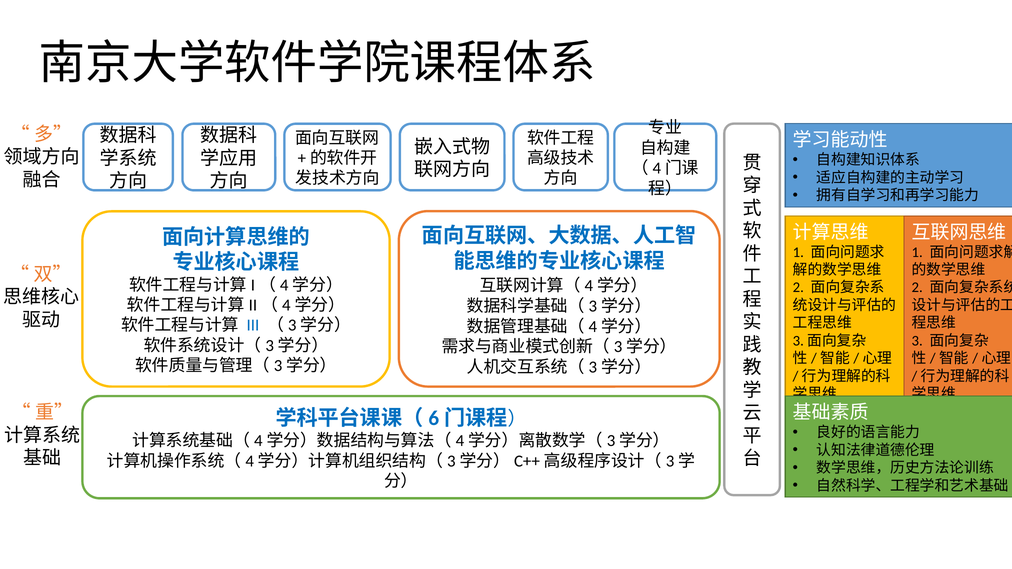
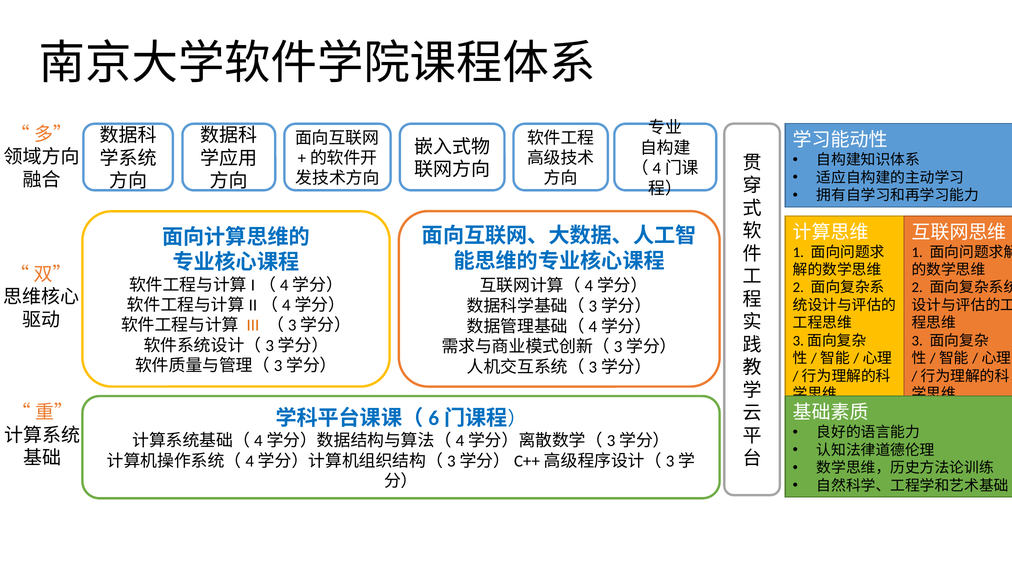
III colour: blue -> orange (253, 326)
